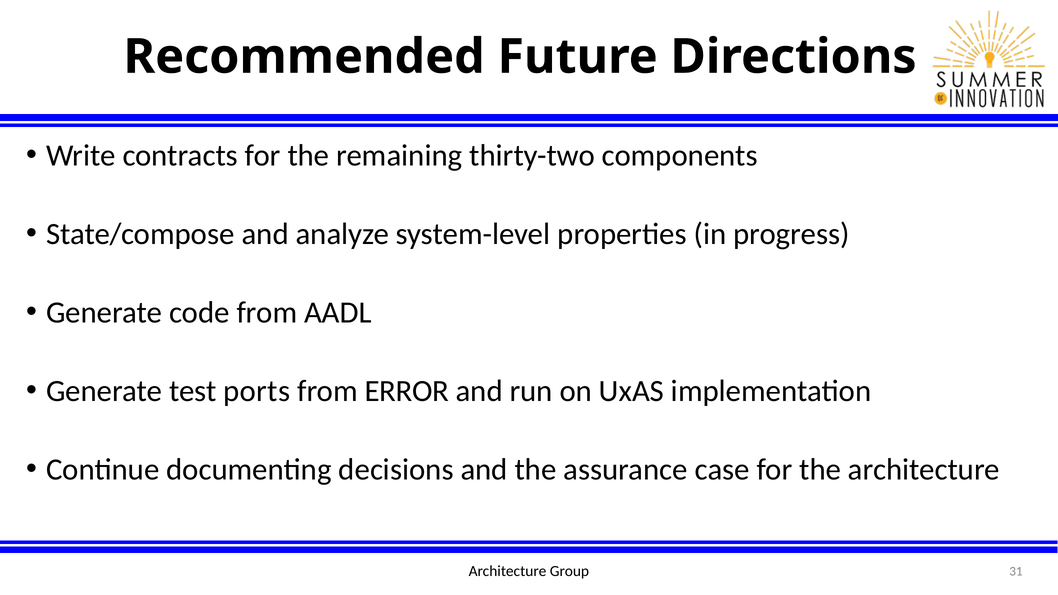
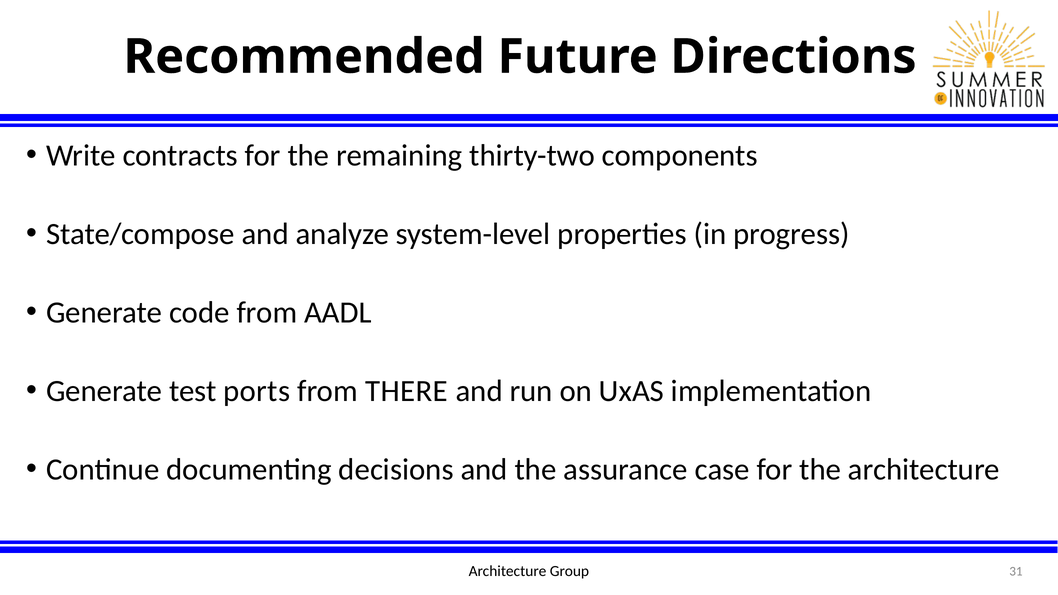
ERROR: ERROR -> THERE (407, 391)
